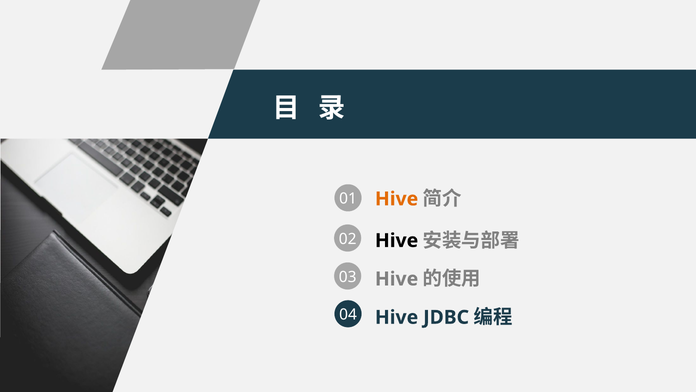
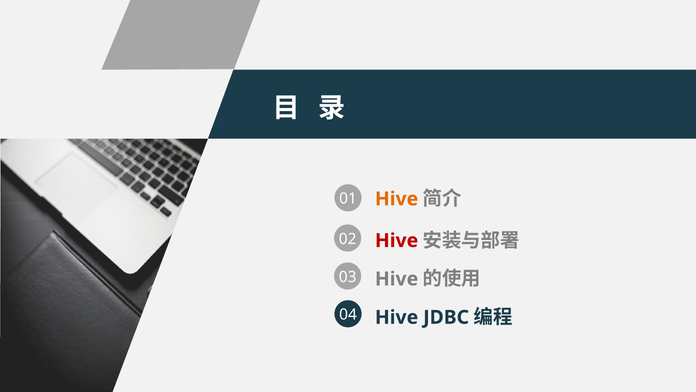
Hive colour: black -> red (397, 240)
